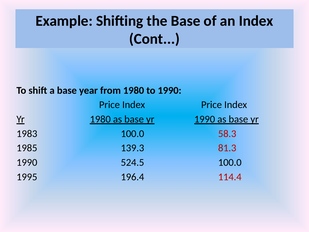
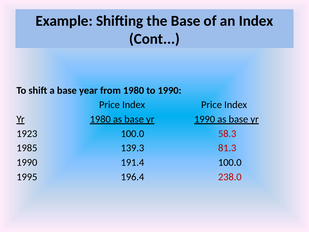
1983: 1983 -> 1923 (27, 134)
524.5: 524.5 -> 191.4 (132, 162)
114.4: 114.4 -> 238.0 (230, 177)
